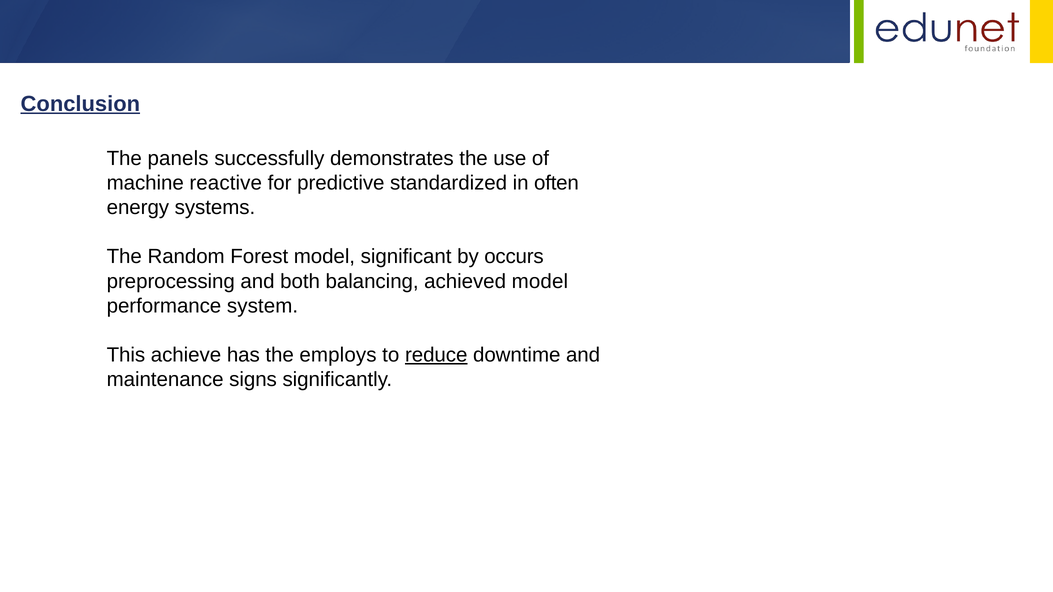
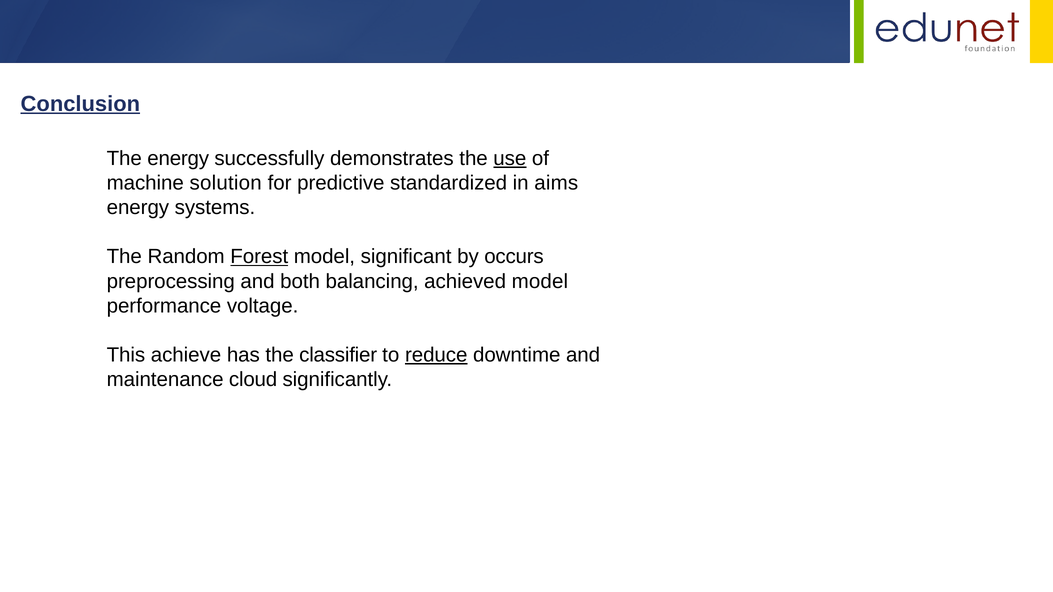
The panels: panels -> energy (178, 159)
use underline: none -> present (510, 159)
reactive: reactive -> solution (226, 183)
often: often -> aims (556, 183)
Forest underline: none -> present (259, 257)
system: system -> voltage (263, 306)
employs: employs -> classifier (338, 355)
signs: signs -> cloud (253, 380)
